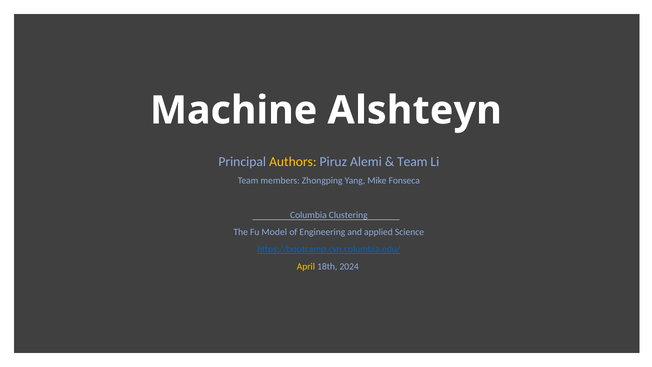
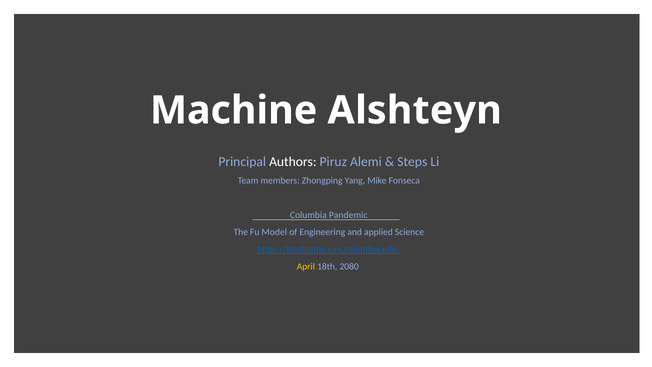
Authors colour: yellow -> white (293, 161)
Team: Team -> Steps (412, 161)
Clustering: Clustering -> Pandemic (348, 215)
2024: 2024 -> 2080 (349, 266)
